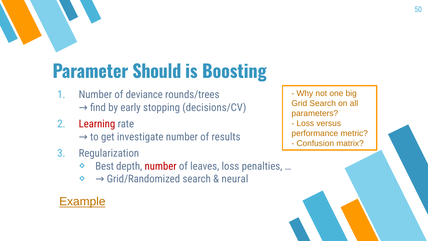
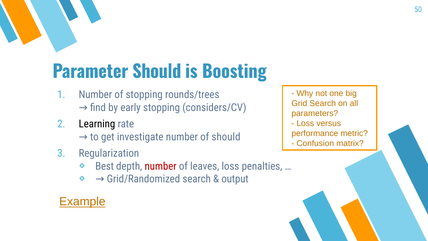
of deviance: deviance -> stopping (144, 95)
decisions/CV: decisions/CV -> considers/CV (214, 107)
Learning colour: red -> black (97, 124)
of results: results -> should (226, 137)
neural: neural -> output (235, 179)
